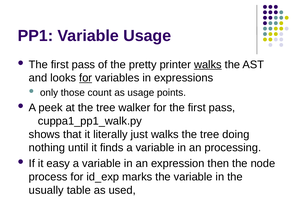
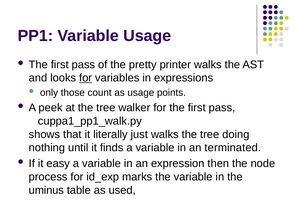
walks underline: present -> none (208, 64)
processing: processing -> terminated (233, 147)
usually: usually -> uminus (46, 190)
